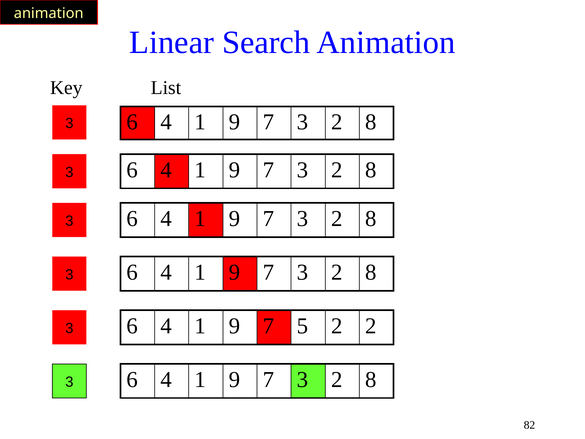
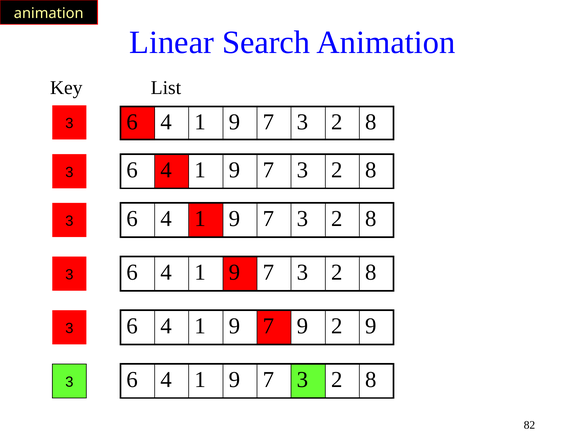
7 5: 5 -> 9 (303, 326)
2 2: 2 -> 9 (371, 326)
